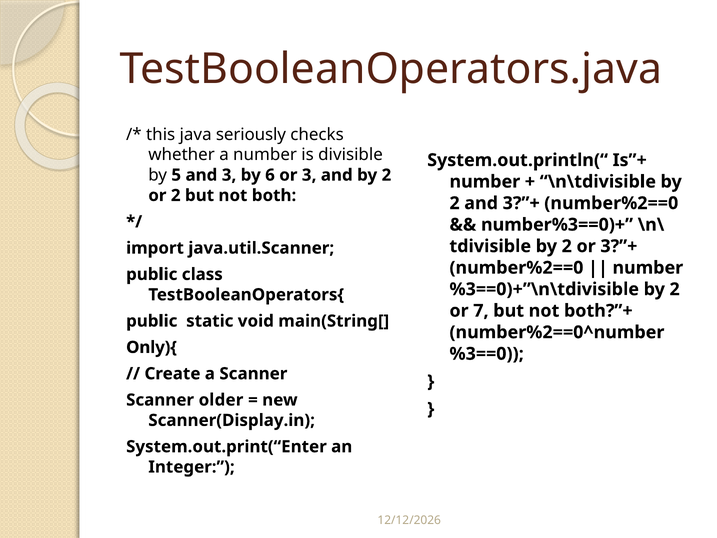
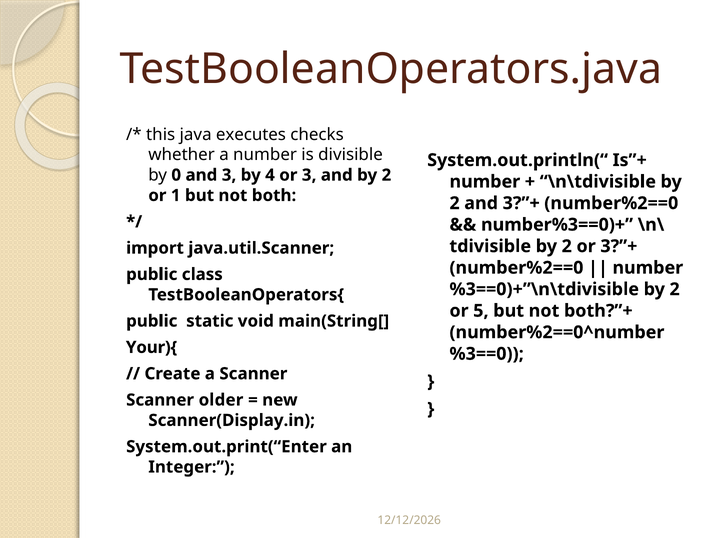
seriously: seriously -> executes (251, 134)
5: 5 -> 0 (176, 175)
6: 6 -> 4 (270, 175)
or 2: 2 -> 1 (176, 195)
7: 7 -> 5 (481, 311)
Only){: Only){ -> Your){ (152, 347)
